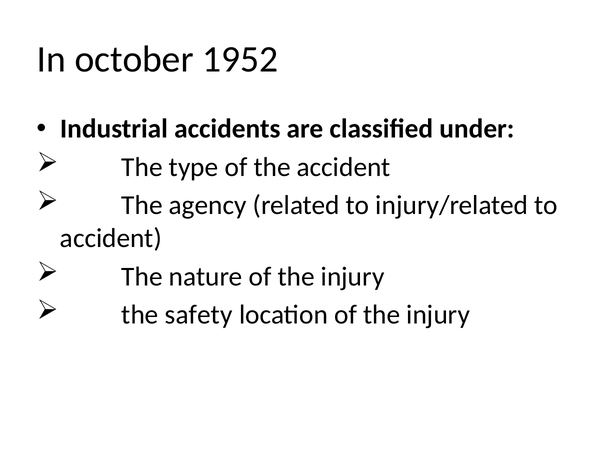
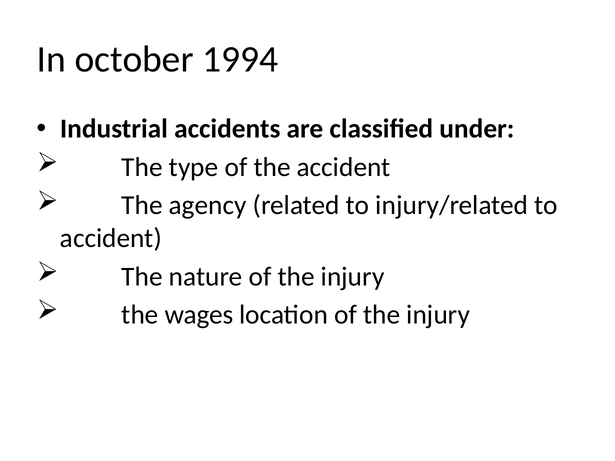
1952: 1952 -> 1994 (240, 60)
safety: safety -> wages (199, 315)
